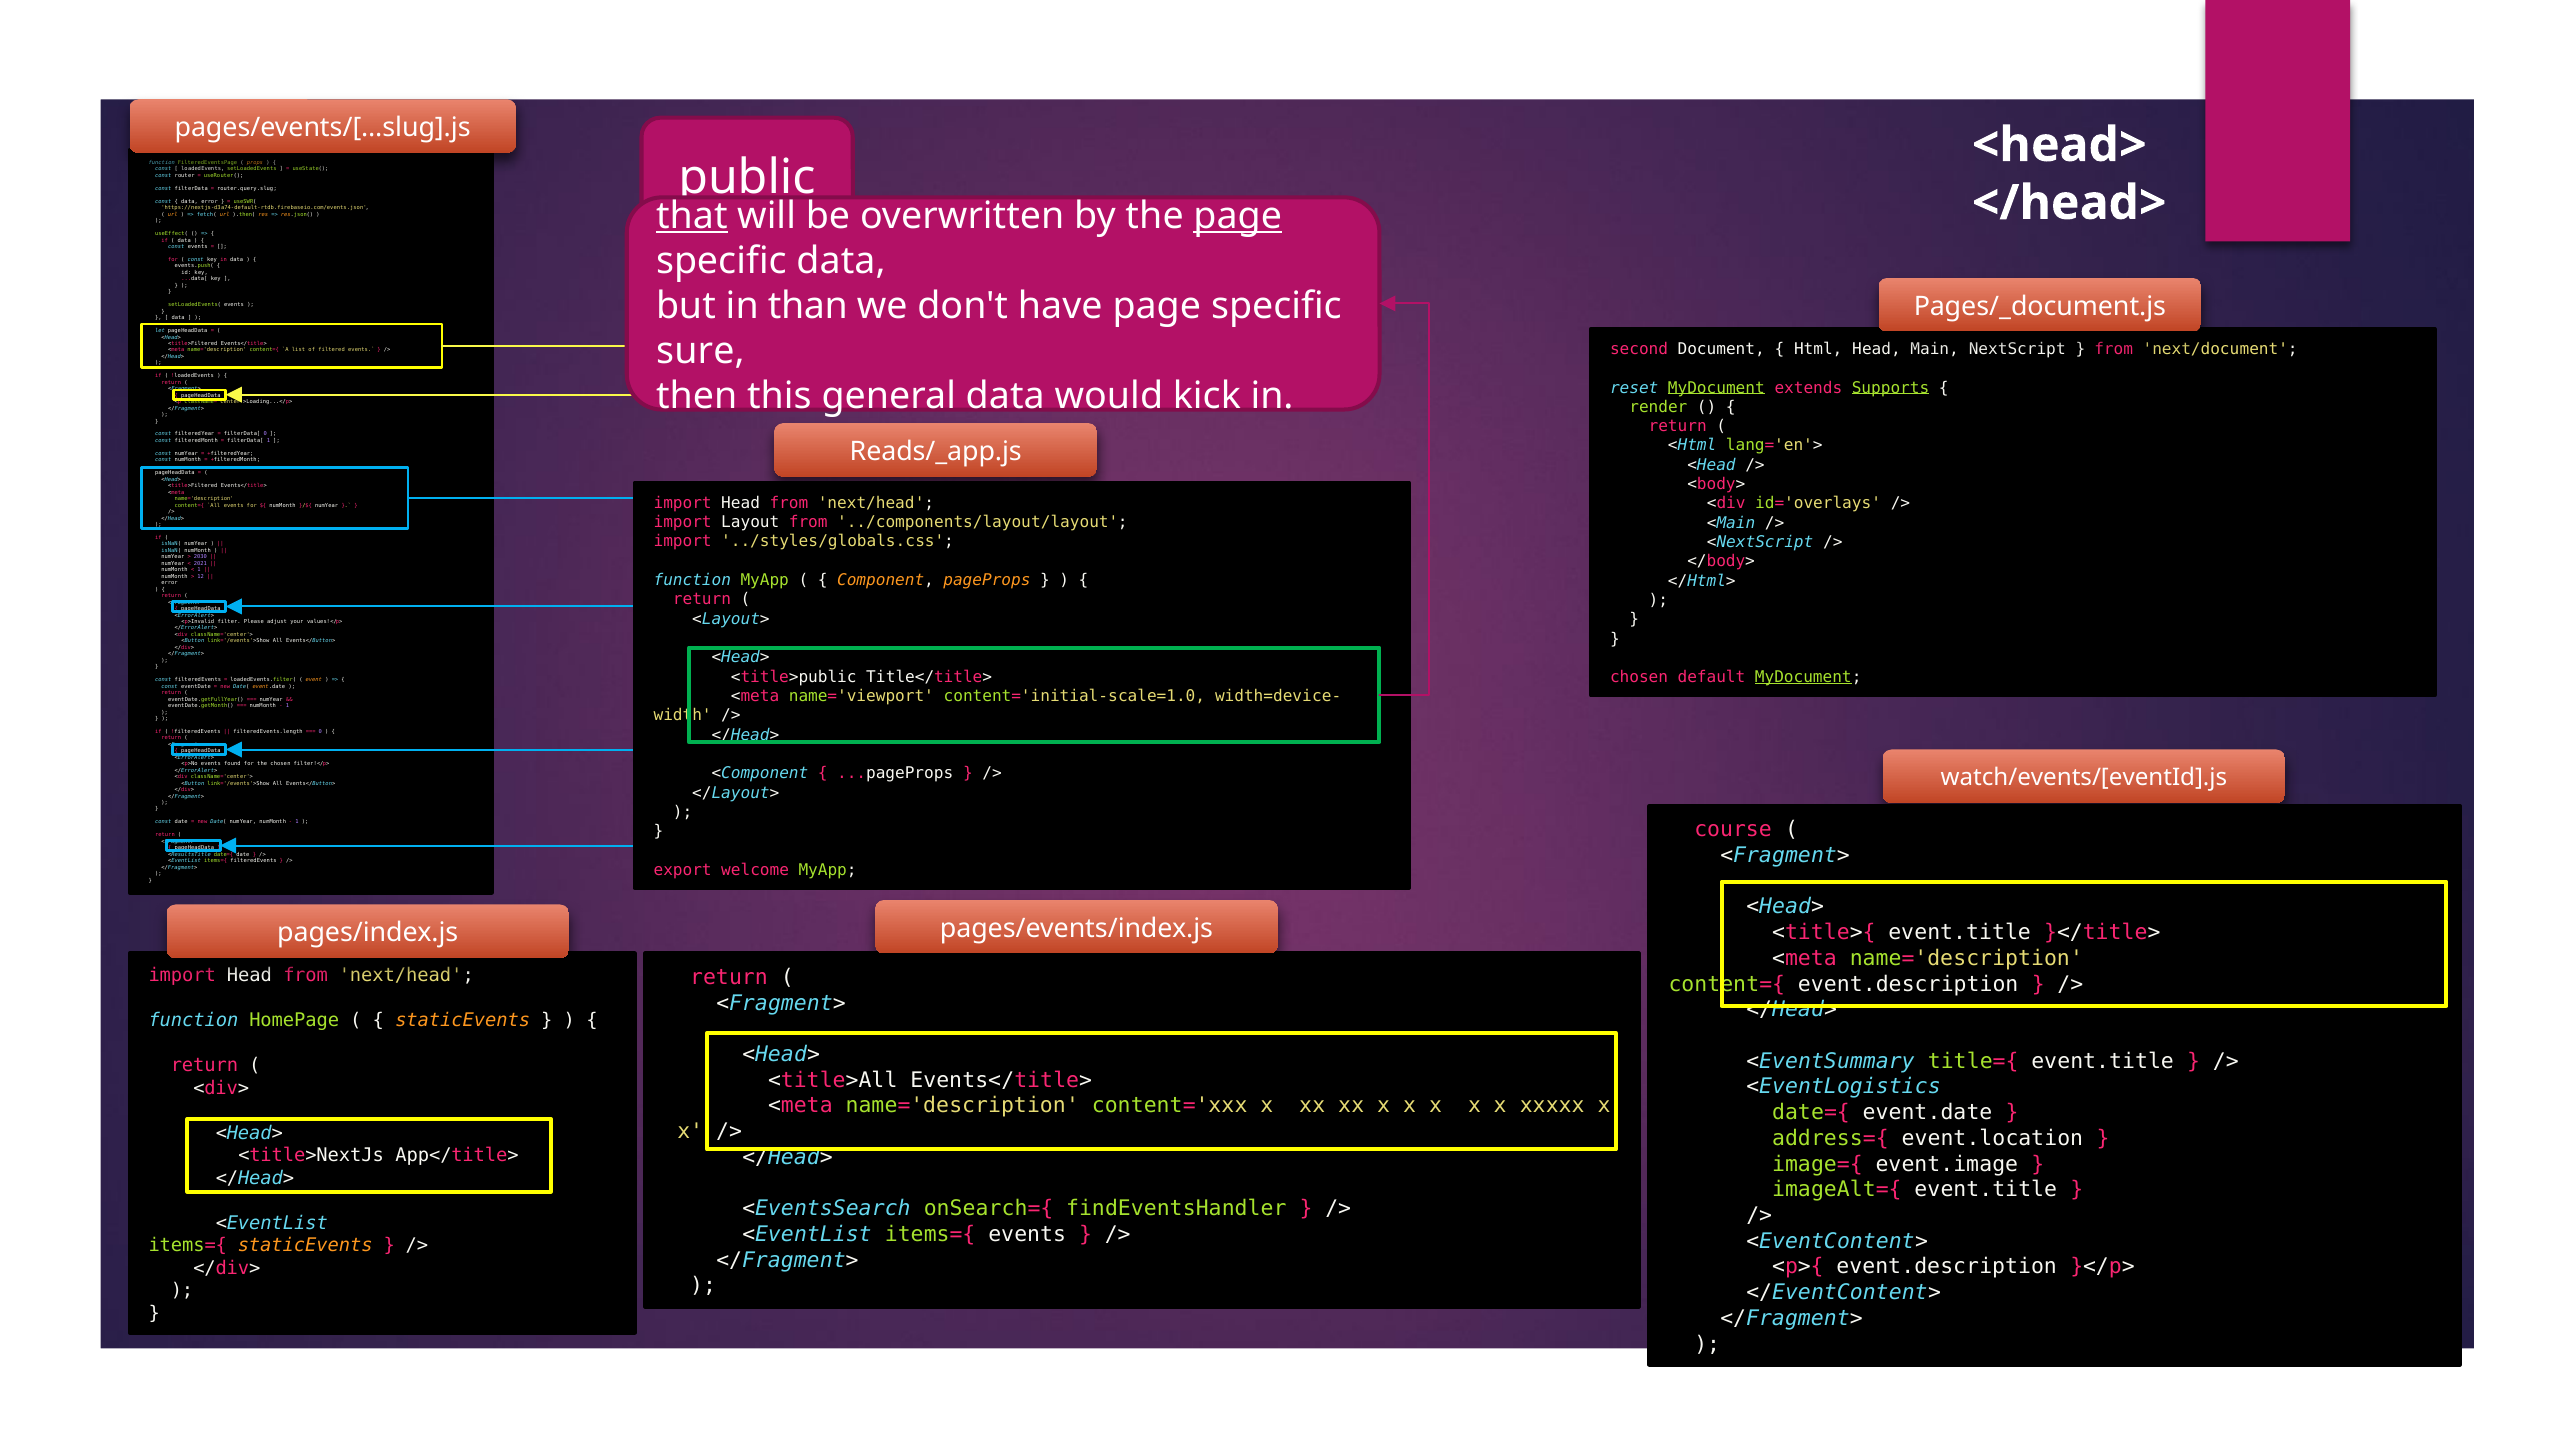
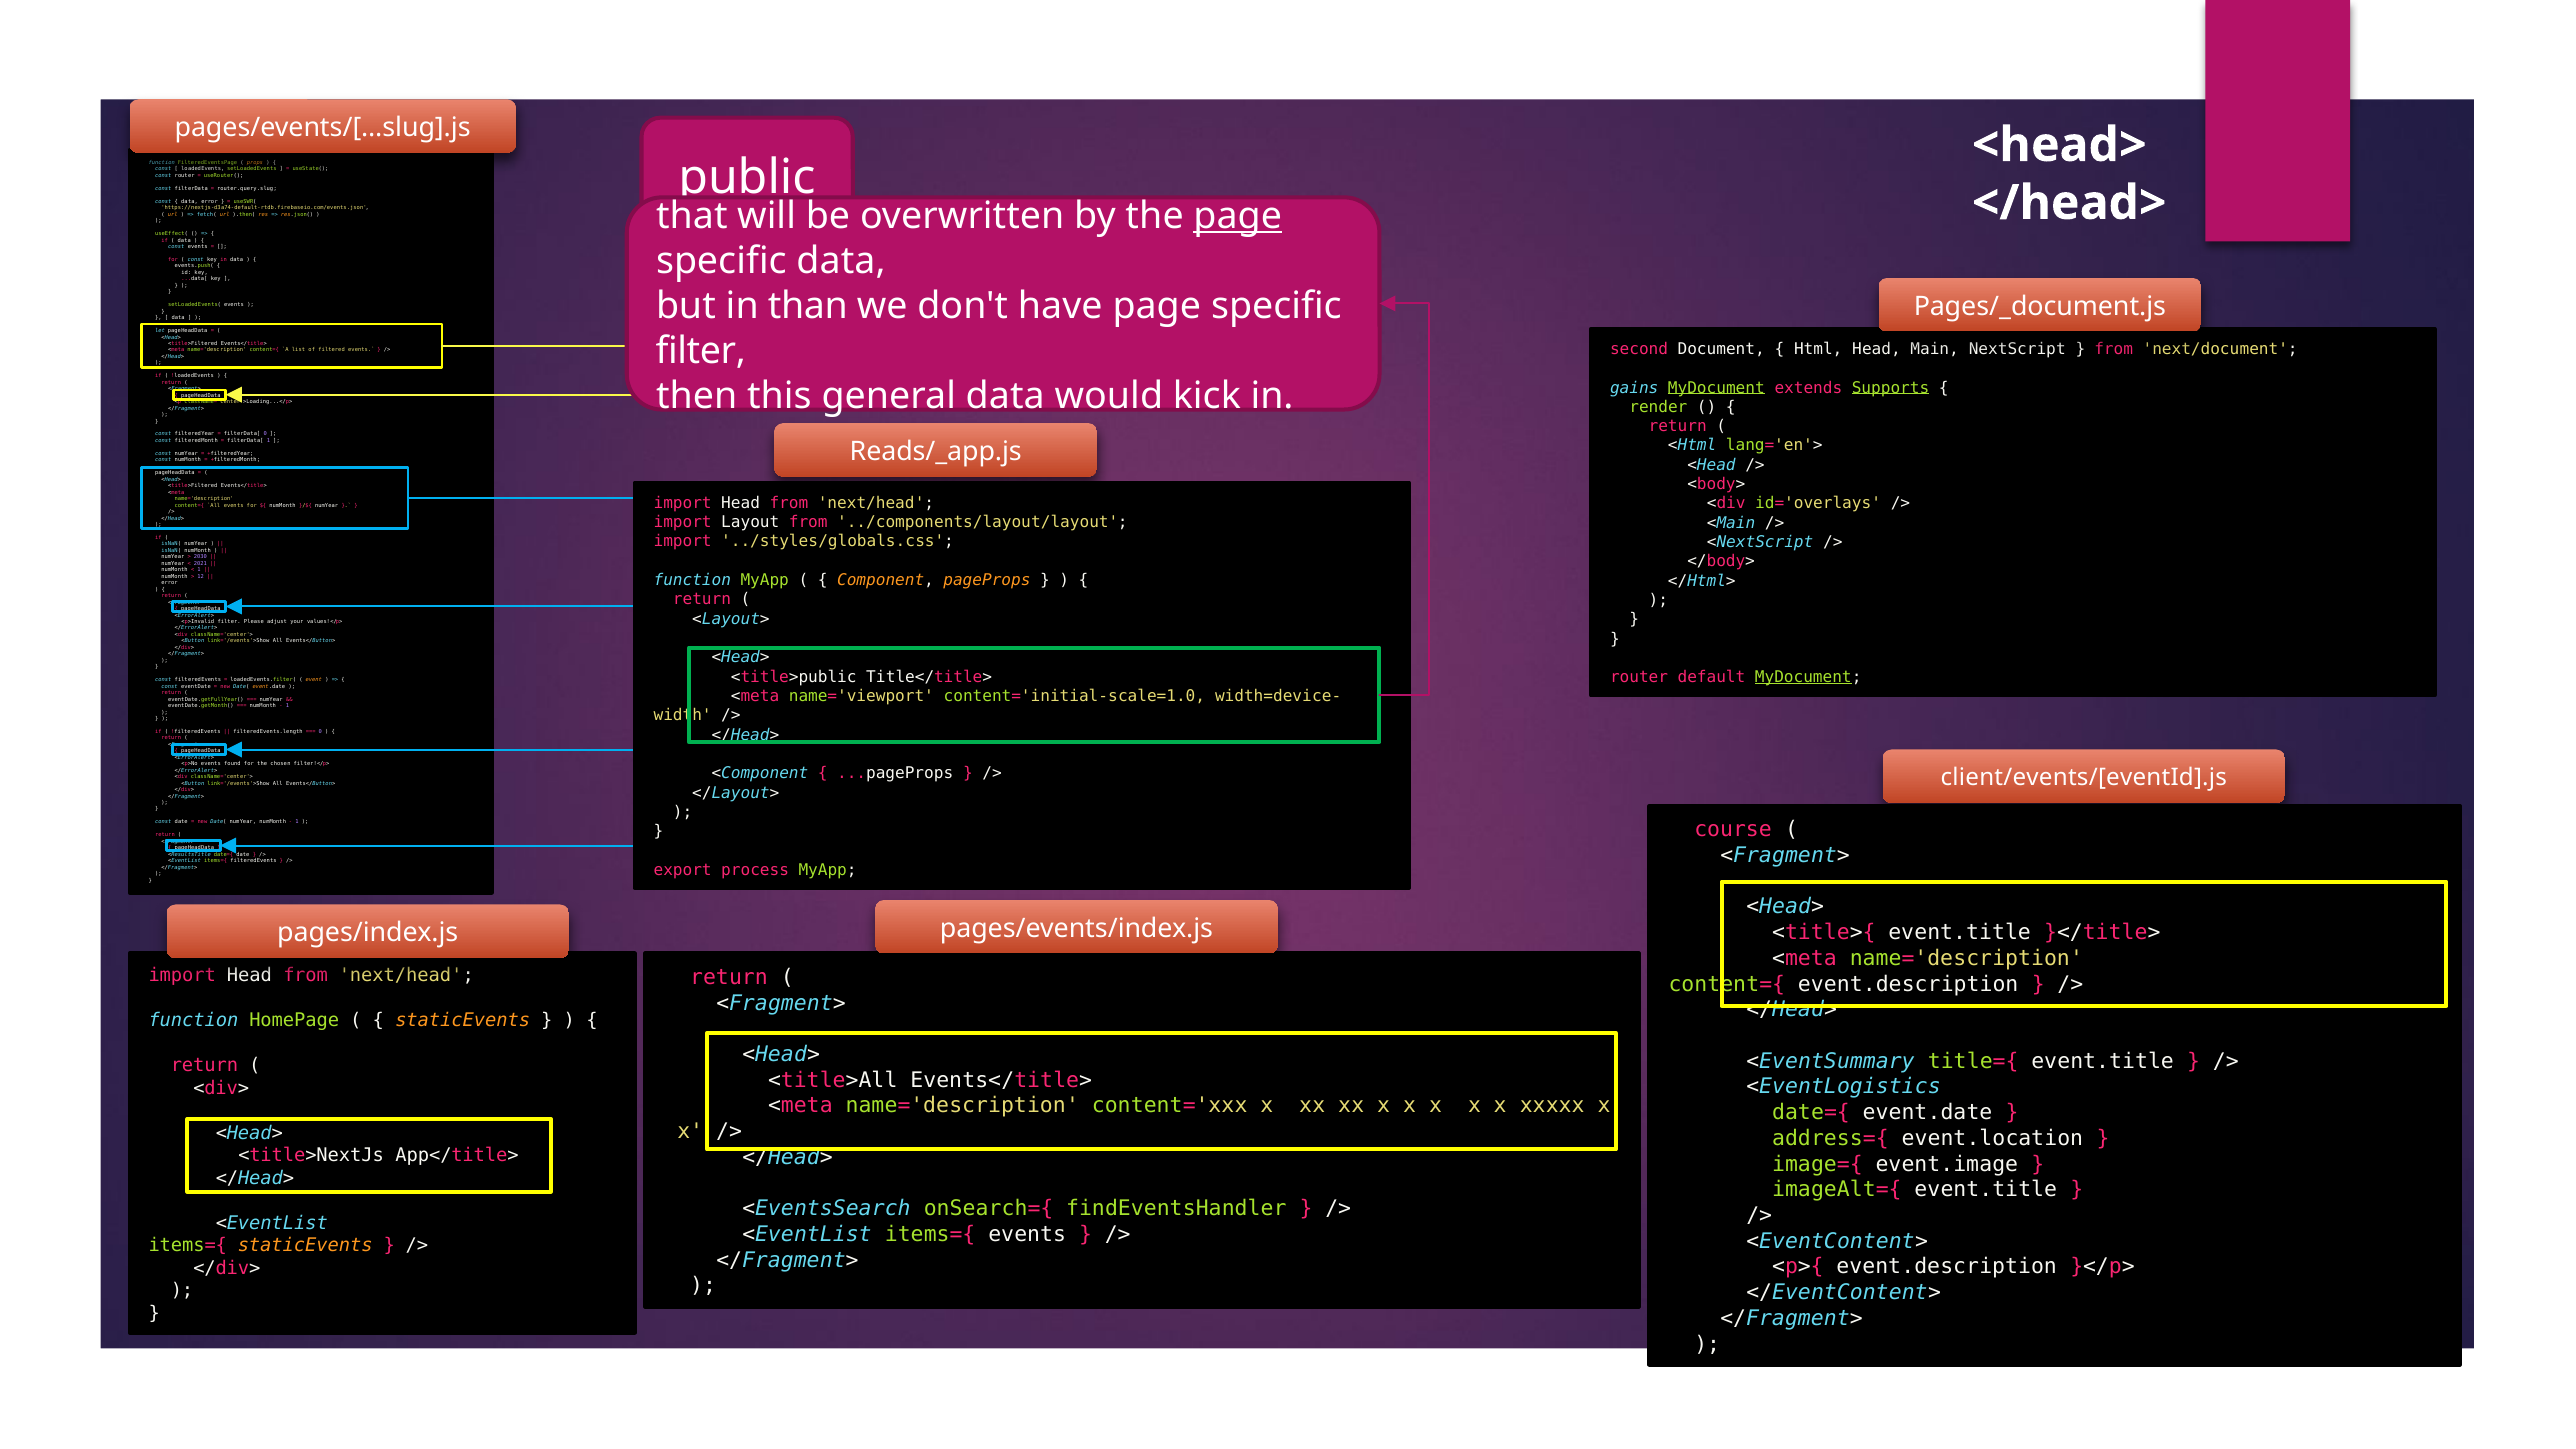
that underline: present -> none (692, 216)
sure: sure -> filter (701, 351)
reset: reset -> gains (1634, 388)
chosen: chosen -> router (1639, 677)
watch/events/[eventId].js: watch/events/[eventId].js -> client/events/[eventId].js (2084, 778)
welcome: welcome -> process (755, 870)
